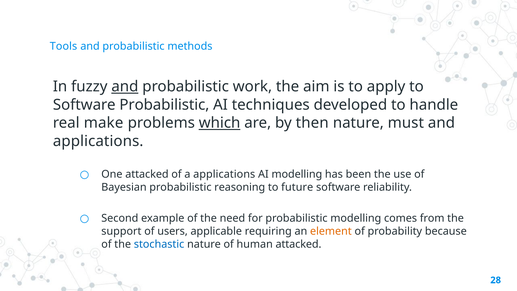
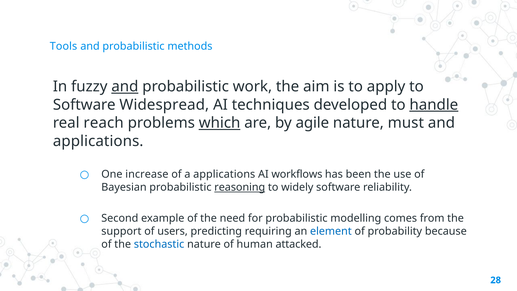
Software Probabilistic: Probabilistic -> Widespread (164, 105)
handle underline: none -> present (434, 105)
make: make -> reach (104, 123)
then: then -> agile (312, 123)
One attacked: attacked -> increase (147, 174)
AI modelling: modelling -> workflows (297, 174)
reasoning underline: none -> present (240, 187)
future: future -> widely (297, 187)
applicable: applicable -> predicting (216, 231)
element colour: orange -> blue (331, 231)
